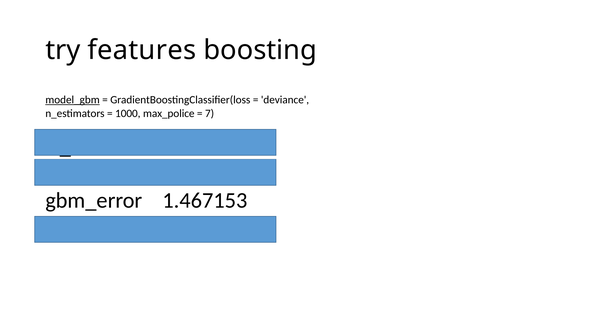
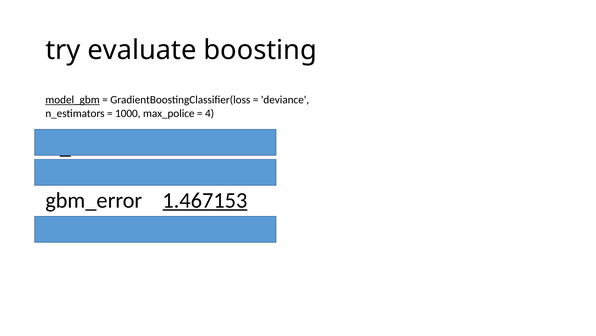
features: features -> evaluate (142, 50)
7: 7 -> 4 (210, 113)
1.467153 underline: none -> present (205, 200)
